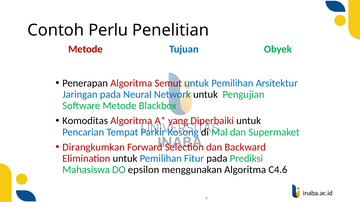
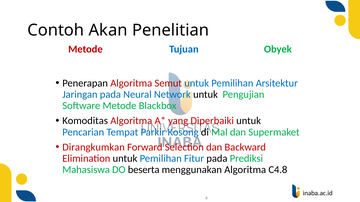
Perlu: Perlu -> Akan (108, 30)
epsilon: epsilon -> beserta (144, 170)
C4.6: C4.6 -> C4.8 (278, 170)
